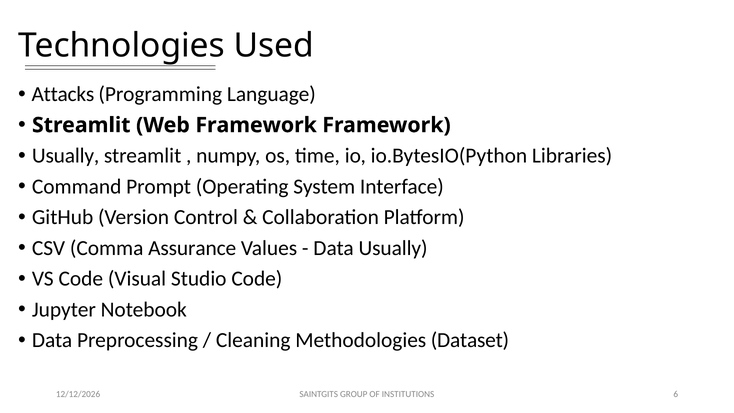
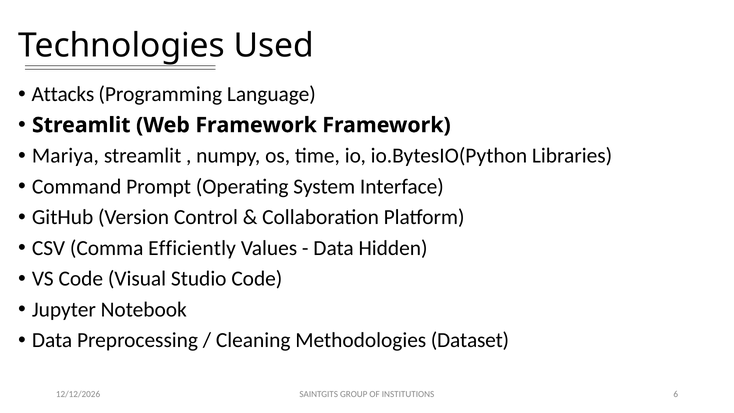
Usually: Usually -> Mariya (65, 156)
Assurance: Assurance -> Efficiently (192, 248)
Data Usually: Usually -> Hidden (393, 248)
